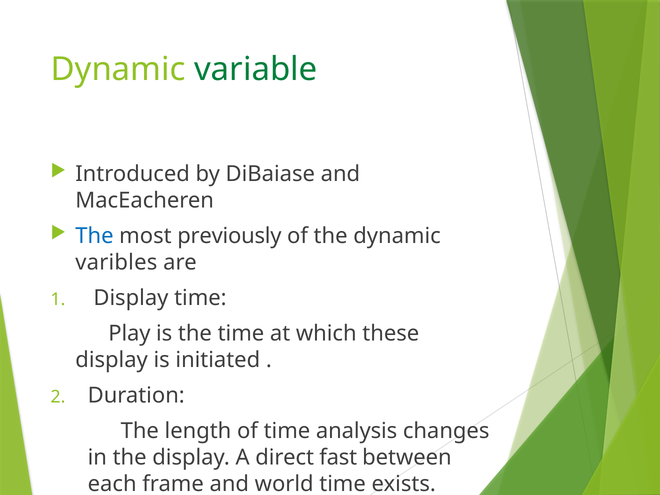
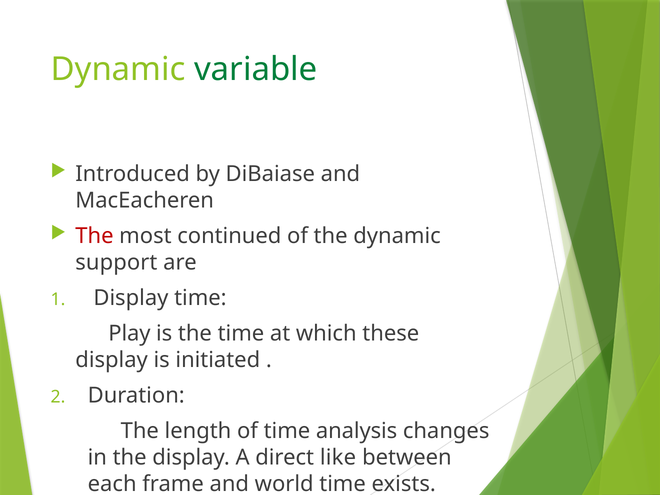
The colour: blue -> red (94, 236)
previously: previously -> continued (229, 236)
varibles: varibles -> support (116, 262)
fast: fast -> like (338, 457)
